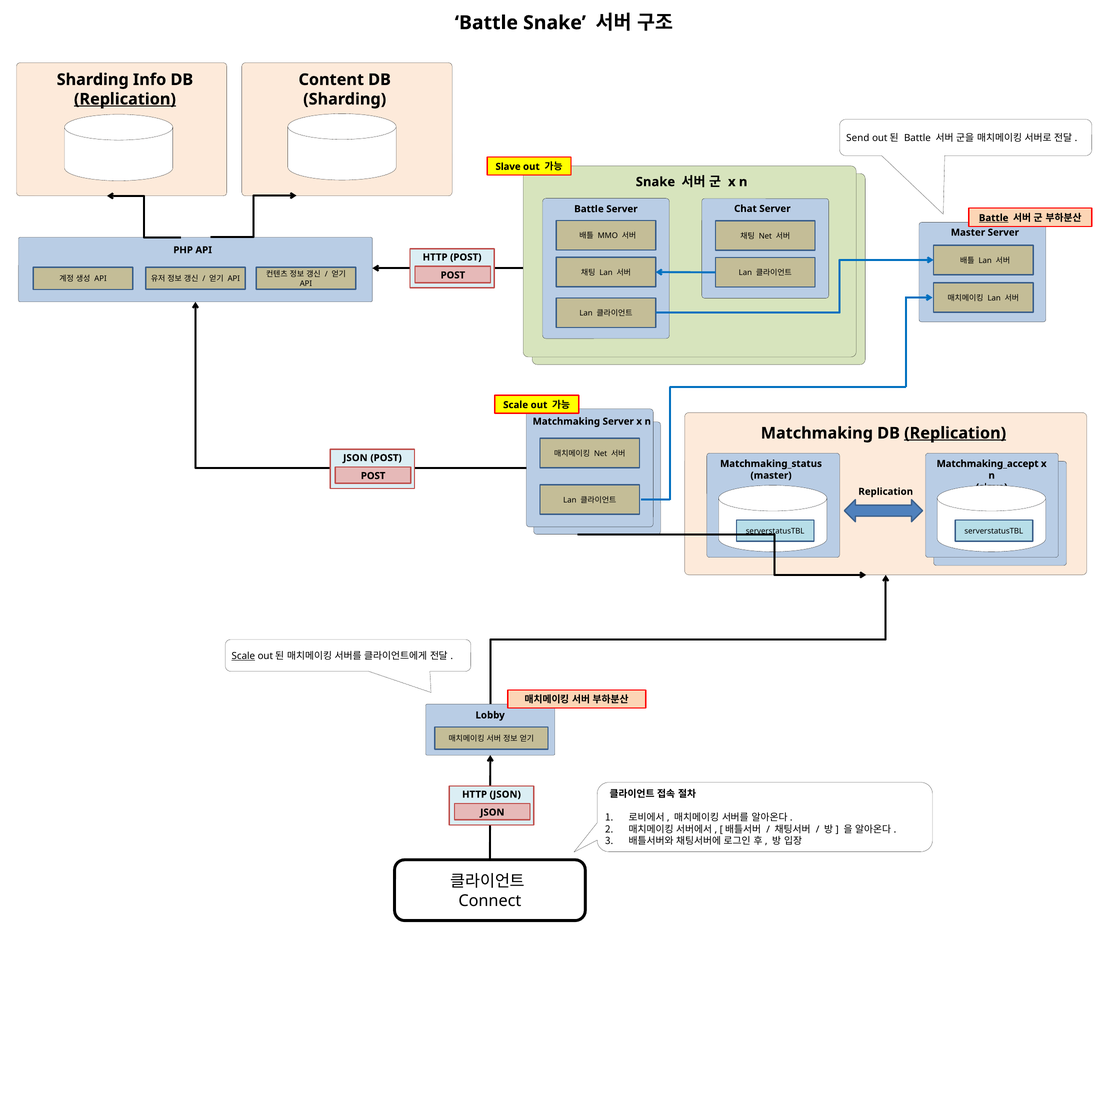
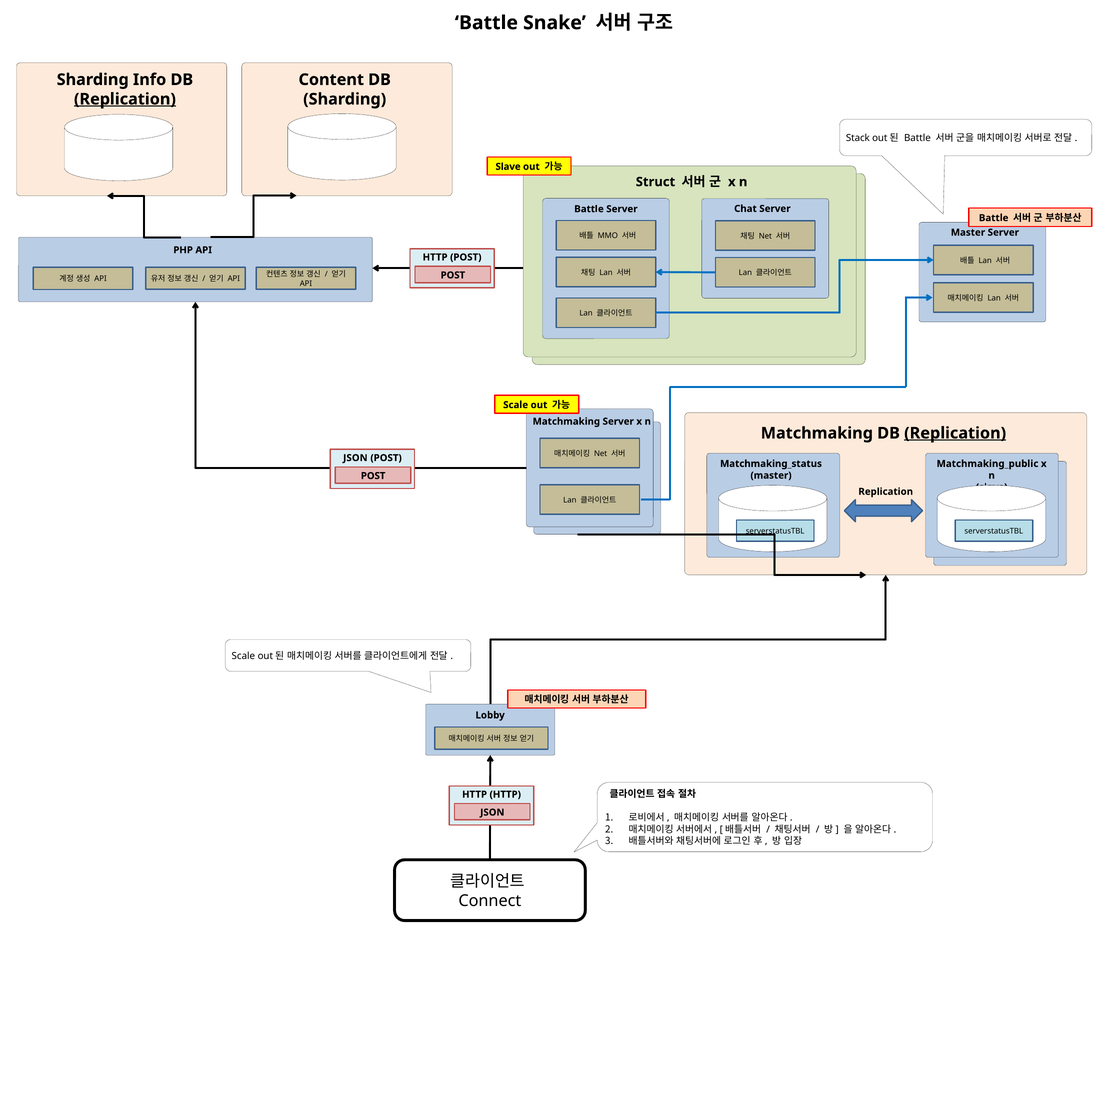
Send: Send -> Stack (858, 138)
Snake: Snake -> Struct (655, 182)
Battle underline: present -> none (994, 218)
Matchmaking_accept: Matchmaking_accept -> Matchmaking_public (987, 464)
Scale underline: present -> none (243, 656)
HTTP JSON: JSON -> HTTP (505, 794)
